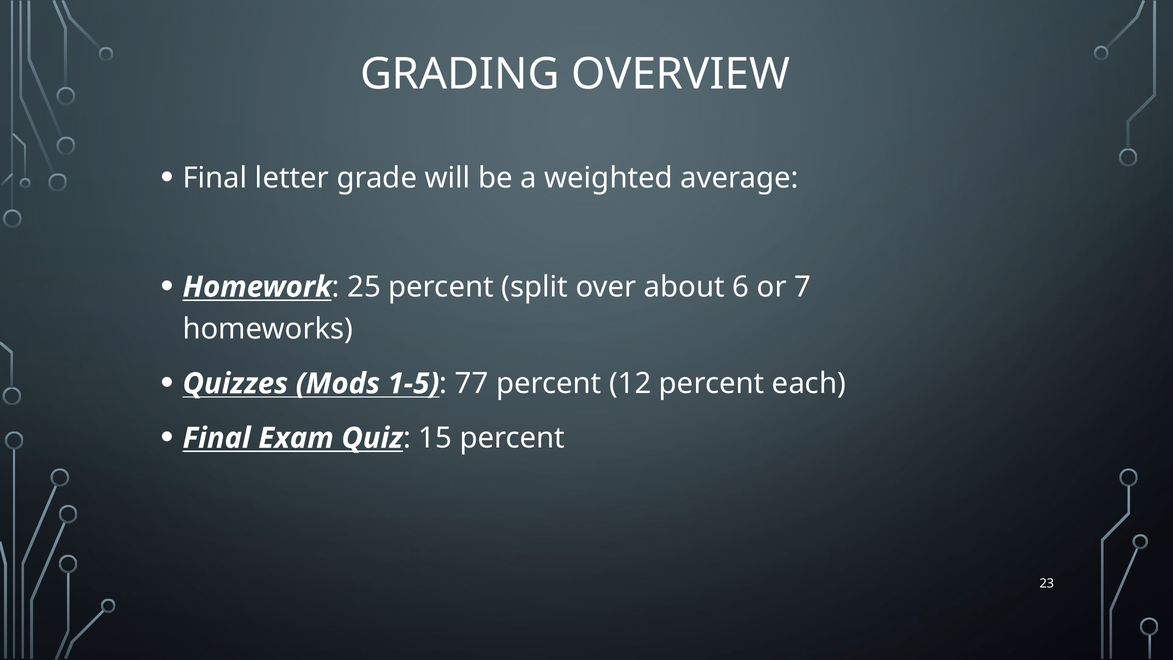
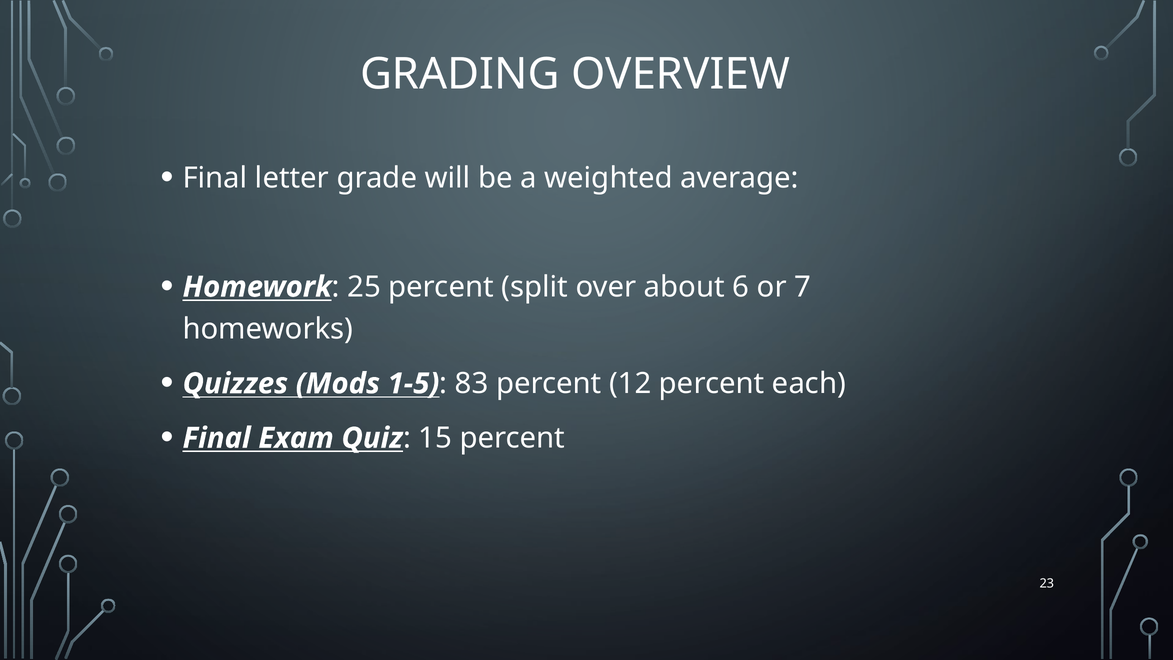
77: 77 -> 83 (472, 384)
